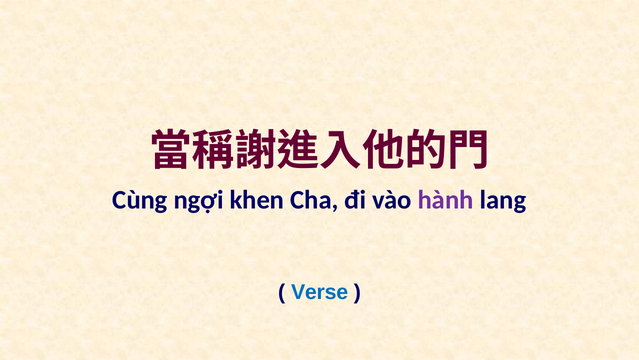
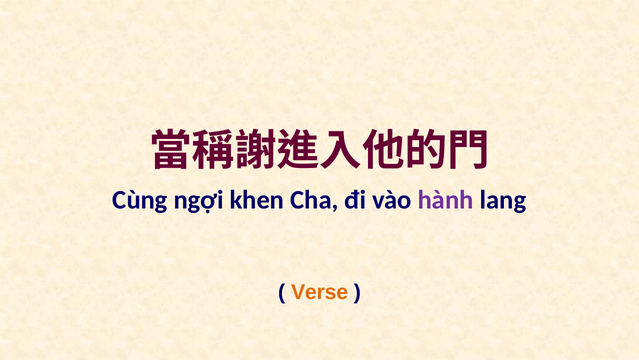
Verse colour: blue -> orange (320, 292)
